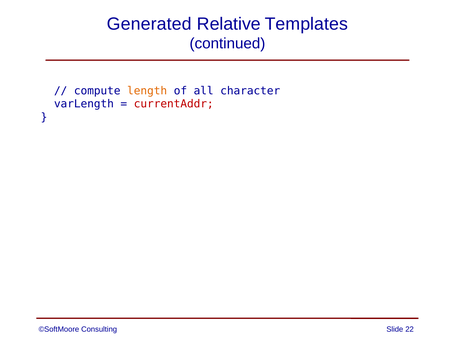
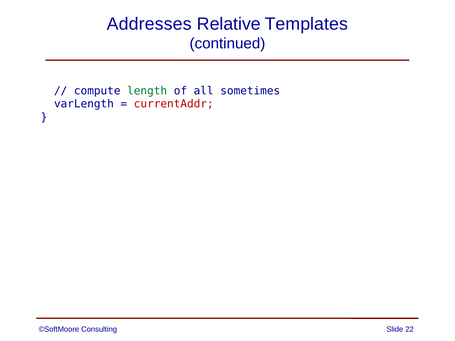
Generated: Generated -> Addresses (149, 24)
length colour: orange -> green (147, 91)
character: character -> sometimes (250, 91)
